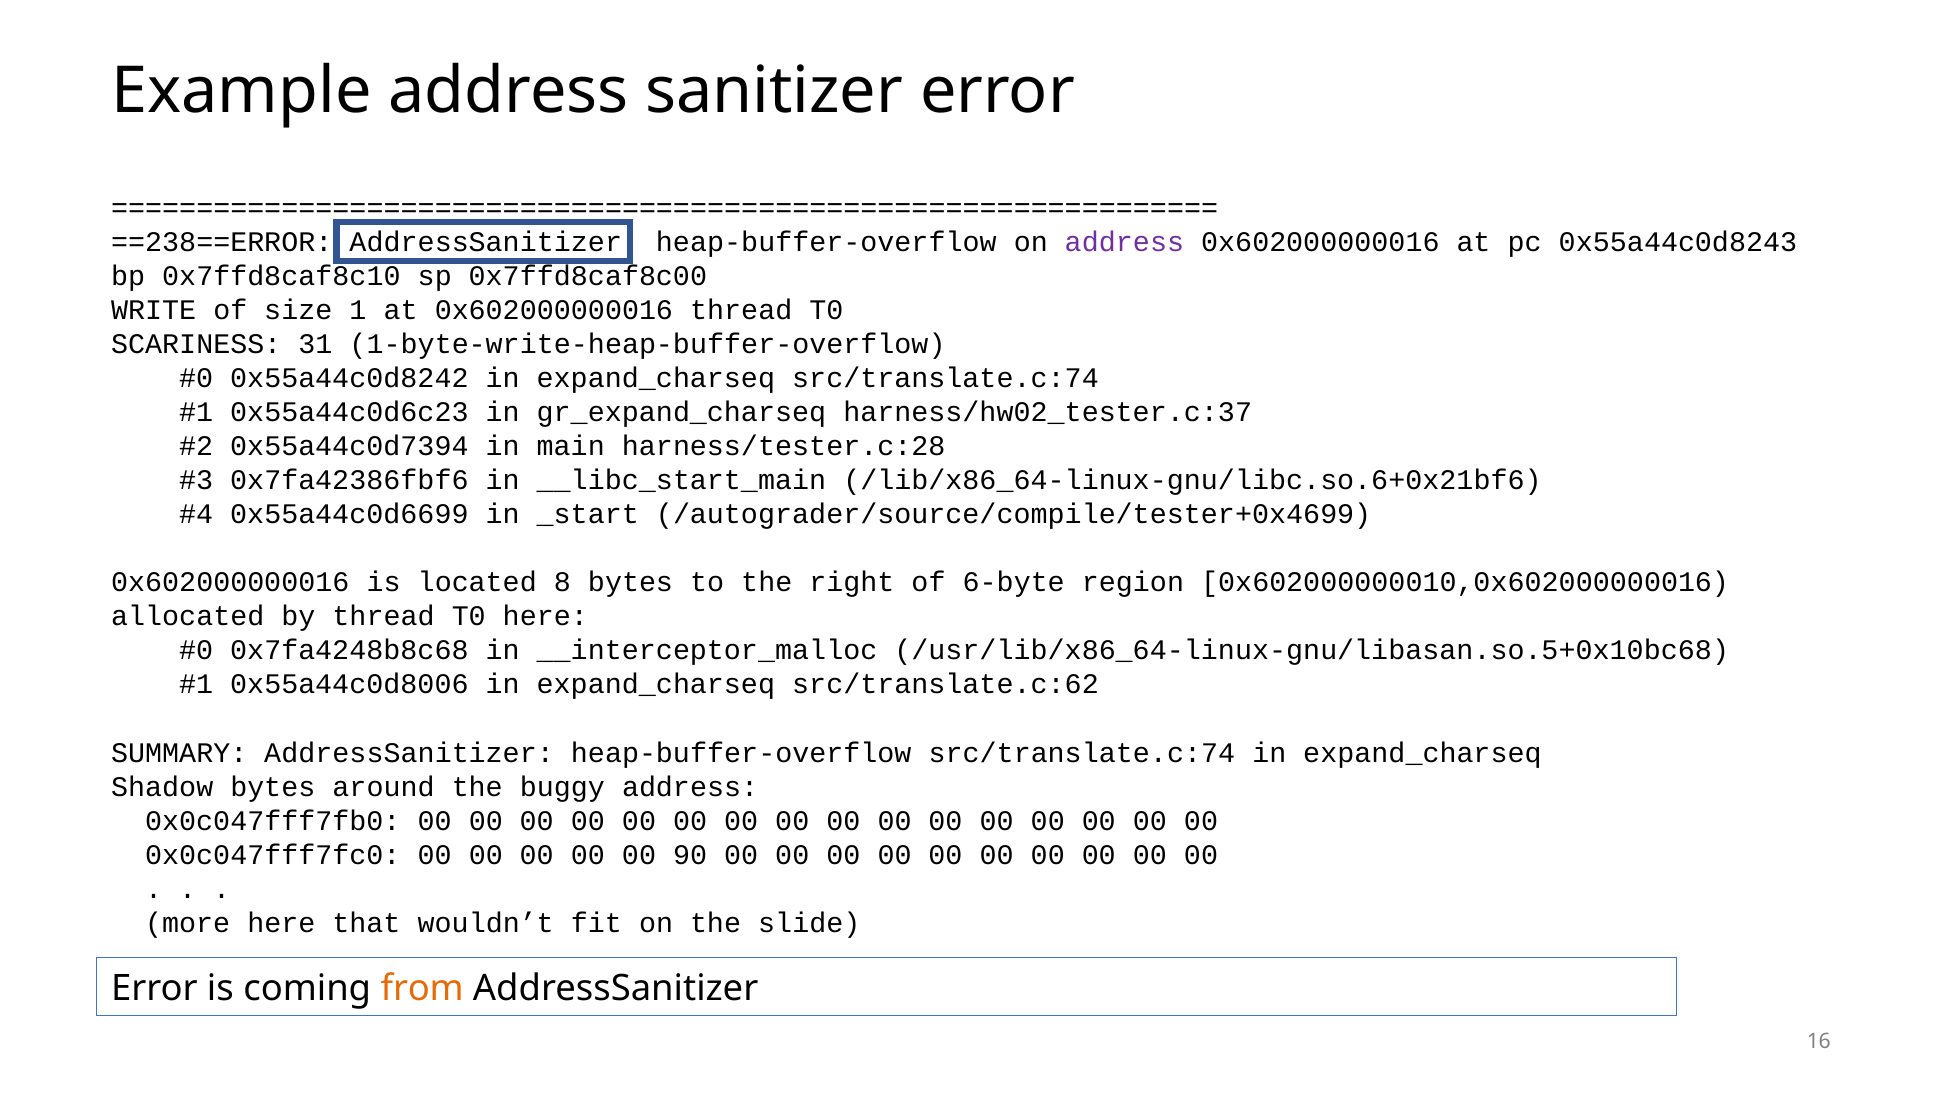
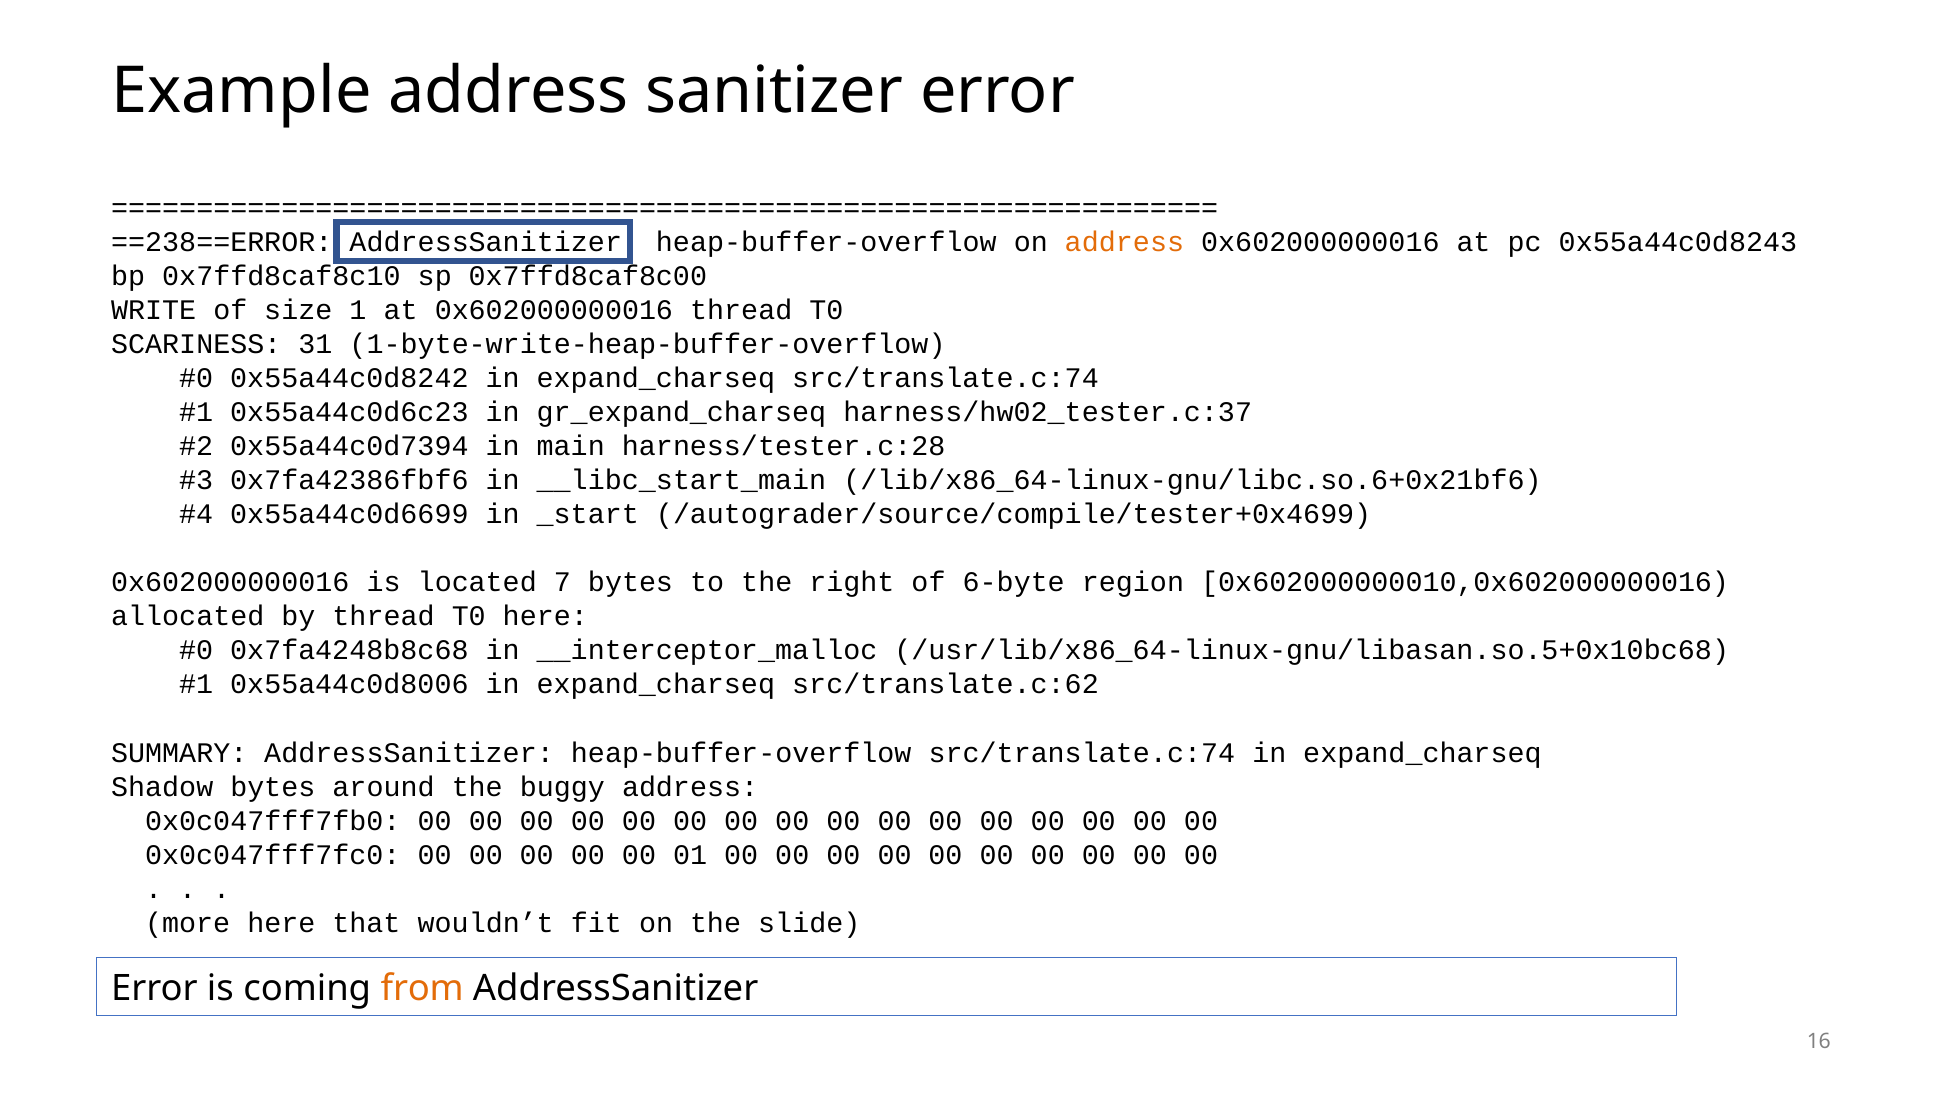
address colour: purple -> orange (1124, 242)
8: 8 -> 7 (562, 582)
90: 90 -> 01 (690, 855)
